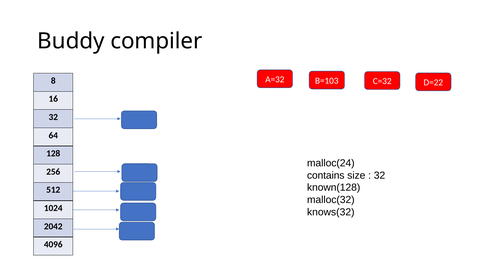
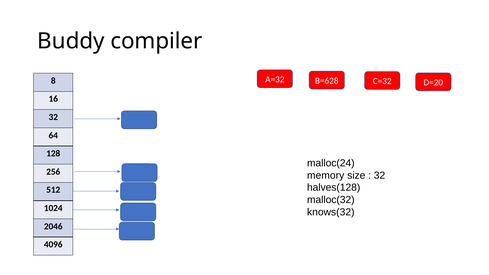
D=22: D=22 -> D=20 (433, 82)
B=103: B=103 -> B=628 (327, 81)
contains: contains -> memory (326, 175)
known(128: known(128 -> halves(128 (334, 188)
2042: 2042 -> 2046 (53, 226)
